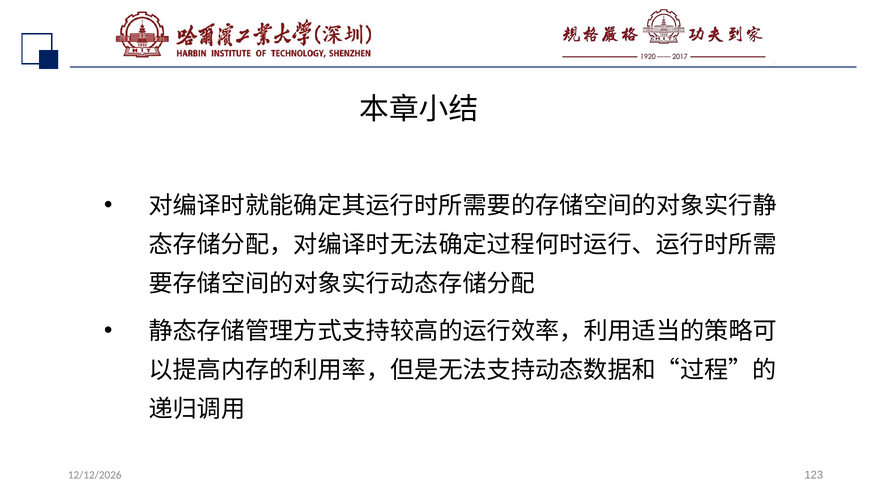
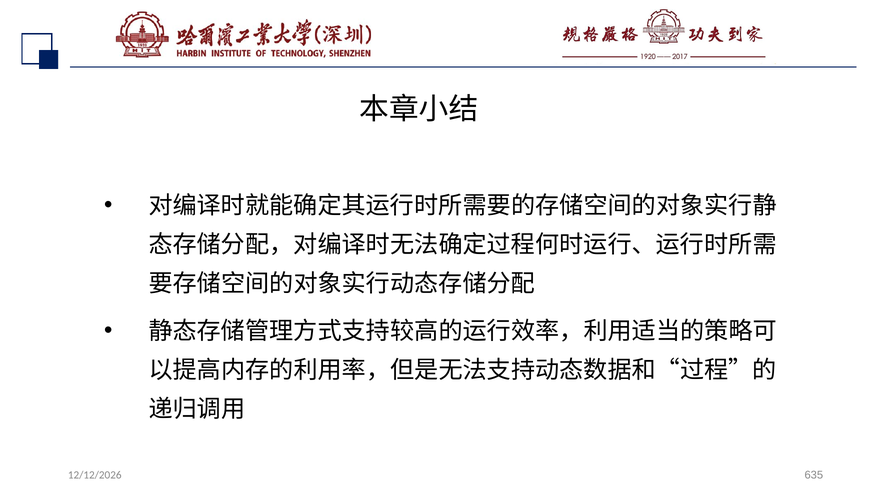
123: 123 -> 635 (814, 475)
